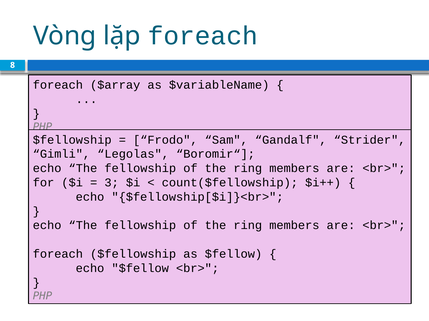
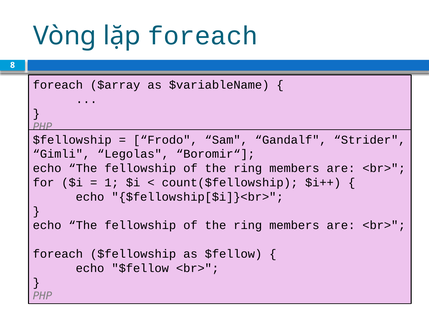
3: 3 -> 1 (112, 183)
